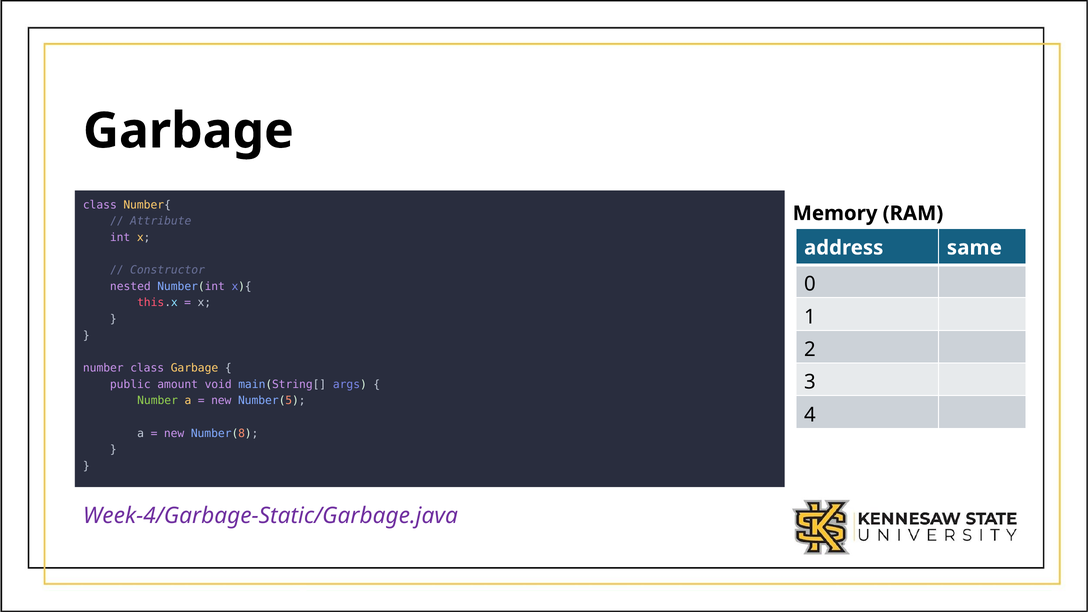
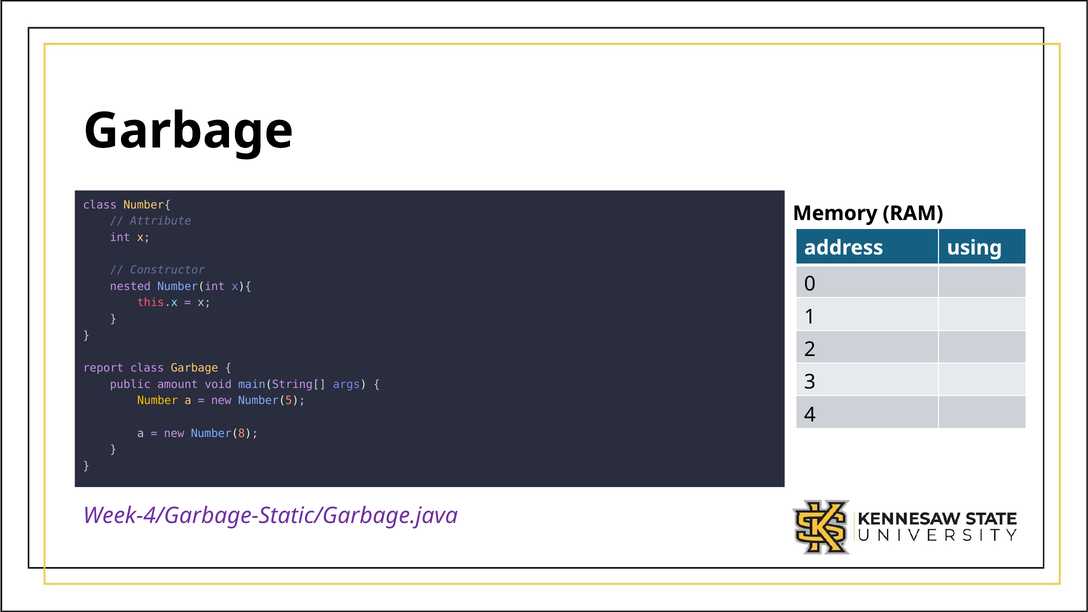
same: same -> using (974, 248)
number: number -> report (103, 368)
Number colour: light green -> yellow (158, 401)
